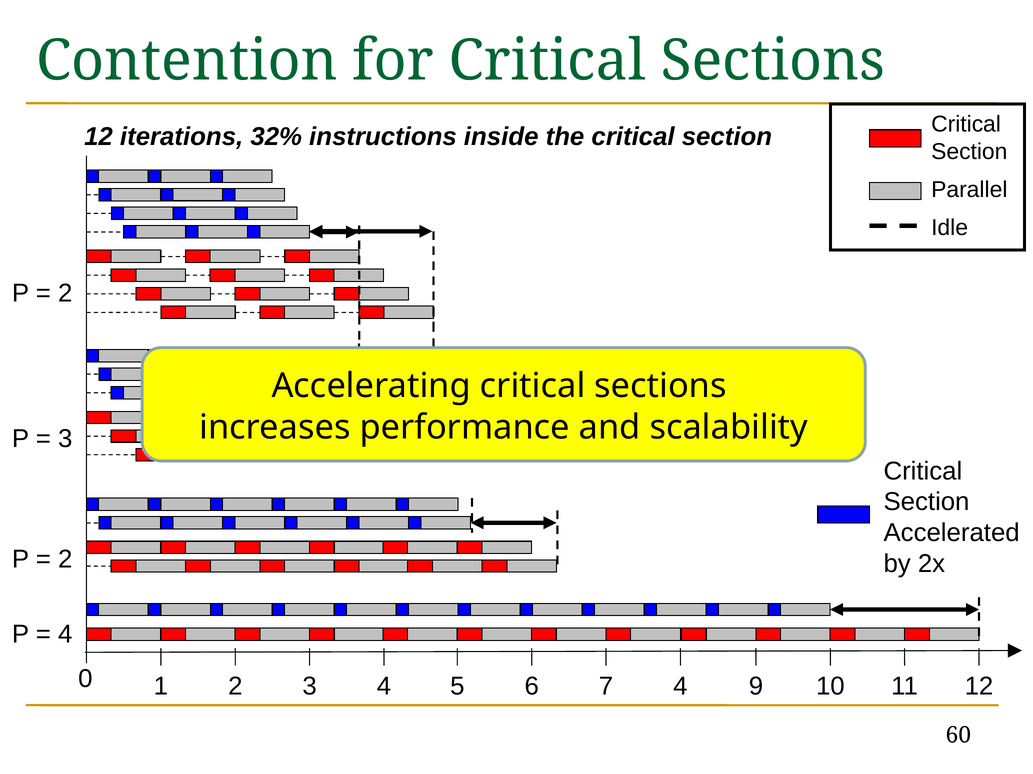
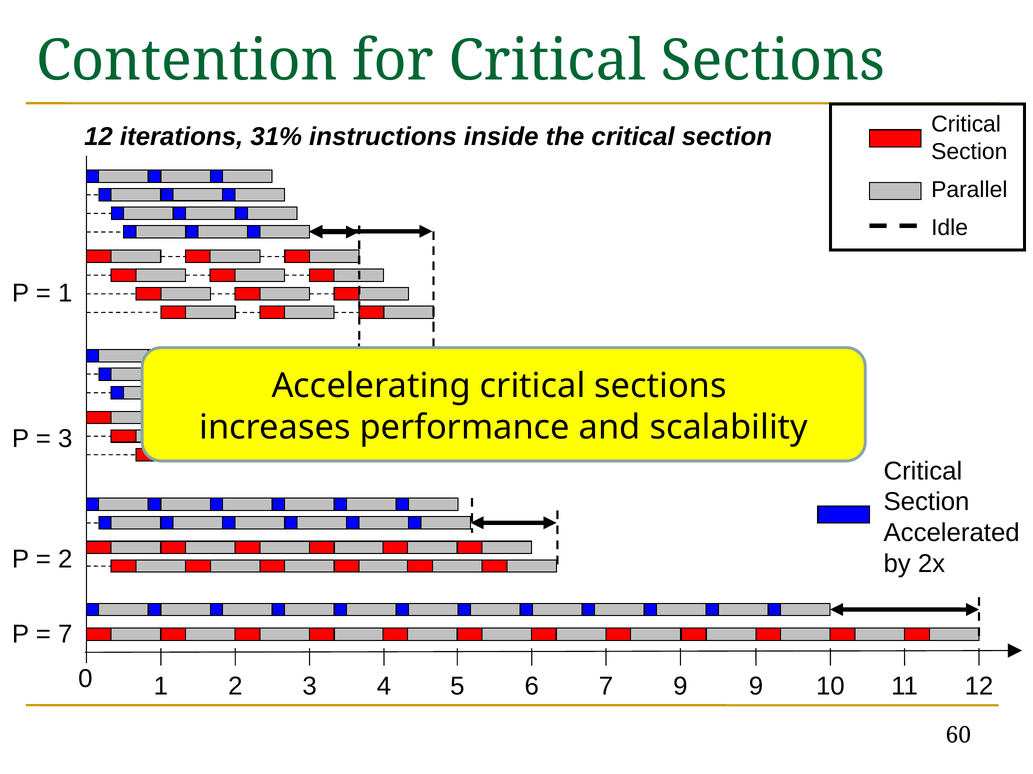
32%: 32% -> 31% (276, 137)
2: 2 -> 1 (65, 294)
4: 4 -> 7 (65, 635)
7 4: 4 -> 9 (680, 687)
